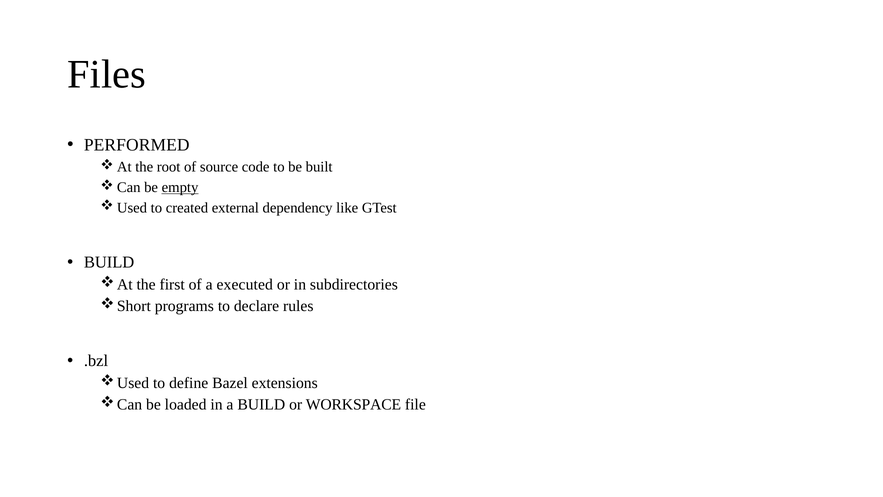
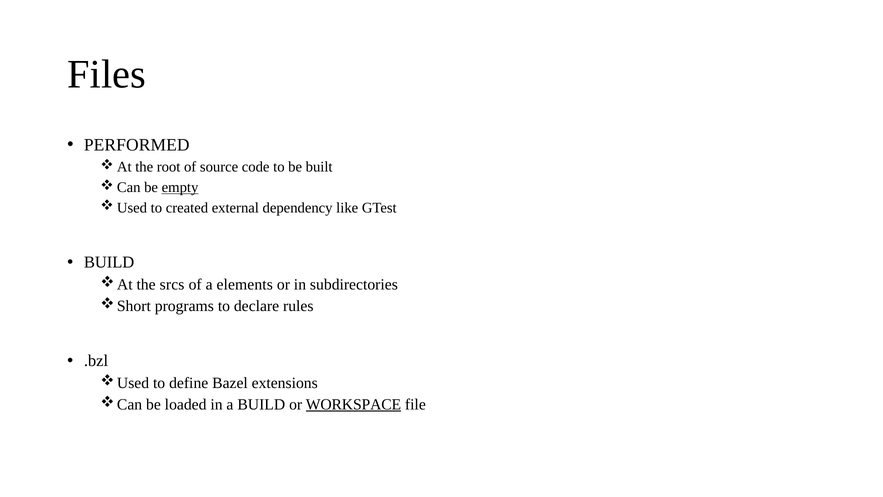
first: first -> srcs (172, 284)
executed: executed -> elements (245, 284)
WORKSPACE underline: none -> present (353, 404)
